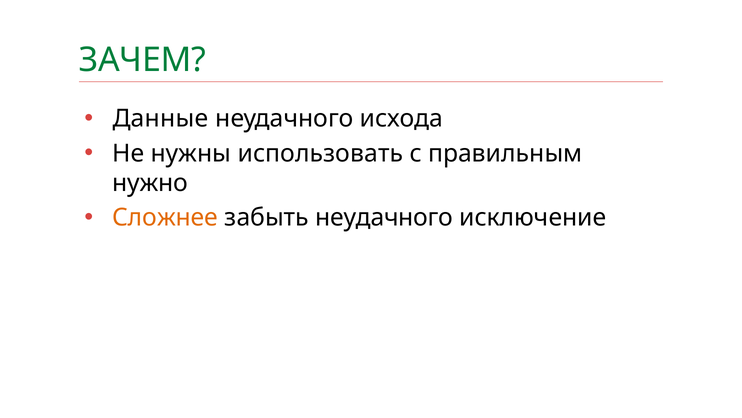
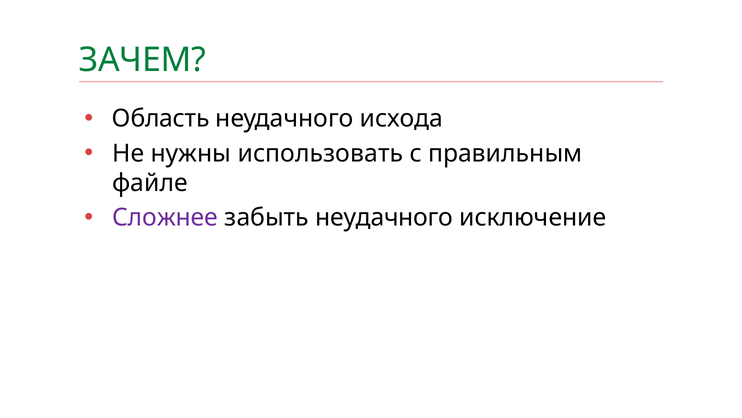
Данные: Данные -> Область (161, 118)
нужно: нужно -> файле (150, 183)
Сложнее colour: orange -> purple (165, 217)
